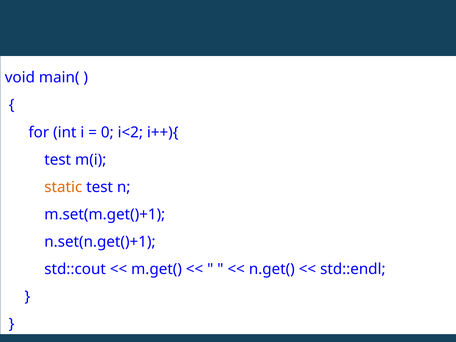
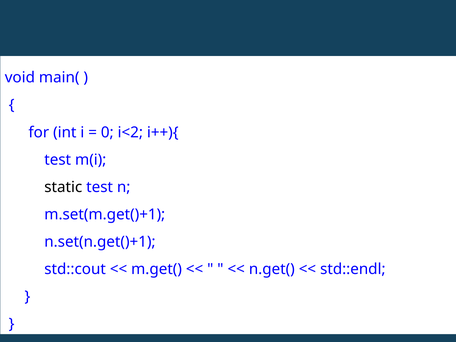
static colour: orange -> black (63, 187)
